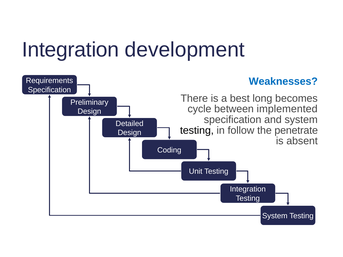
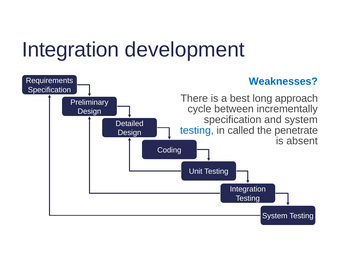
becomes: becomes -> approach (296, 98)
implemented: implemented -> incrementally (287, 109)
testing colour: black -> blue (197, 130)
follow: follow -> called (241, 130)
